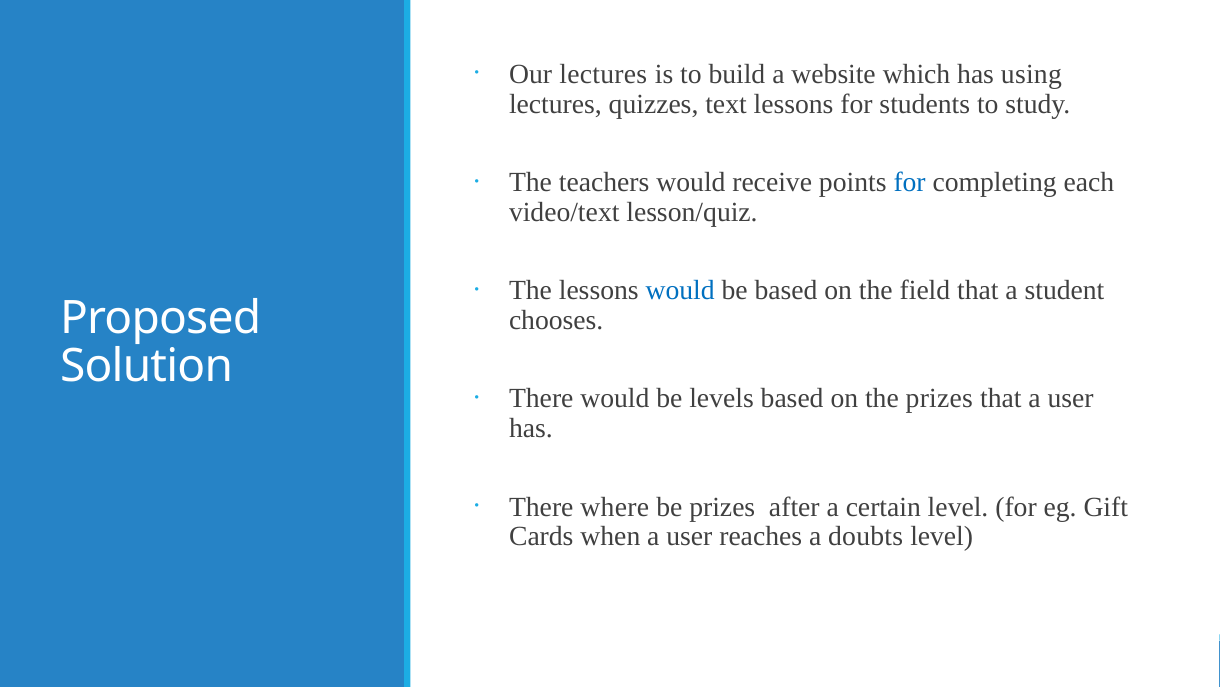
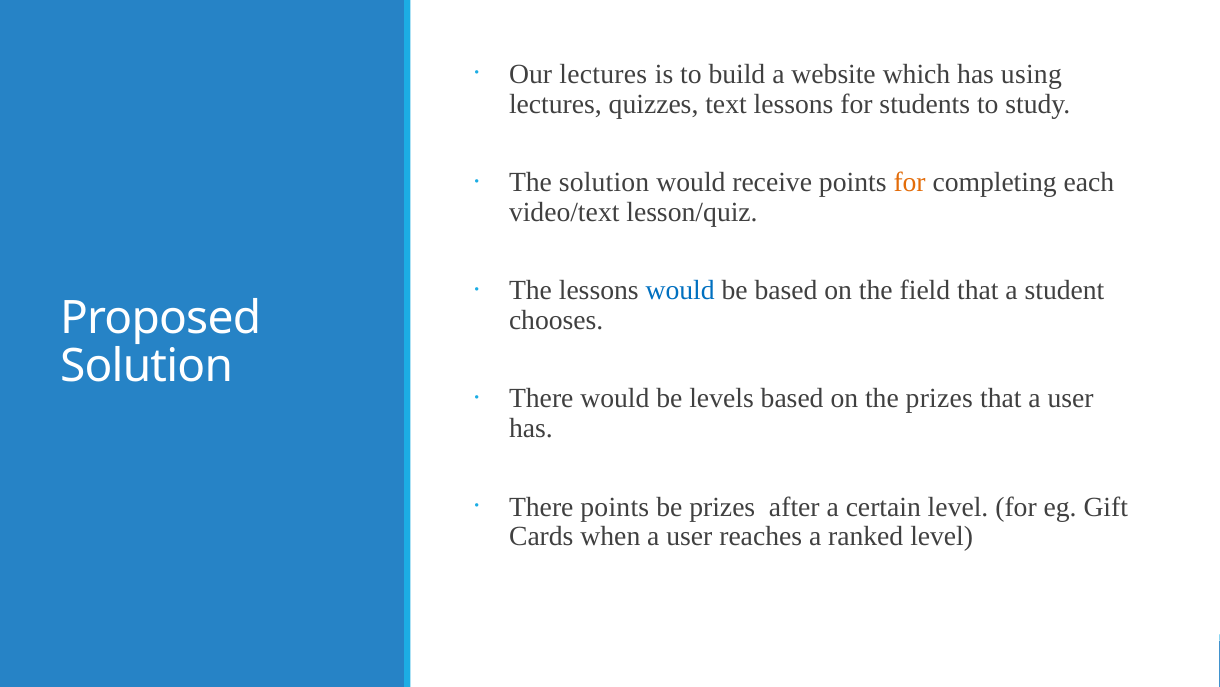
The teachers: teachers -> solution (604, 182)
for colour: blue -> orange (910, 182)
There where: where -> points (615, 506)
doubts: doubts -> ranked (866, 536)
